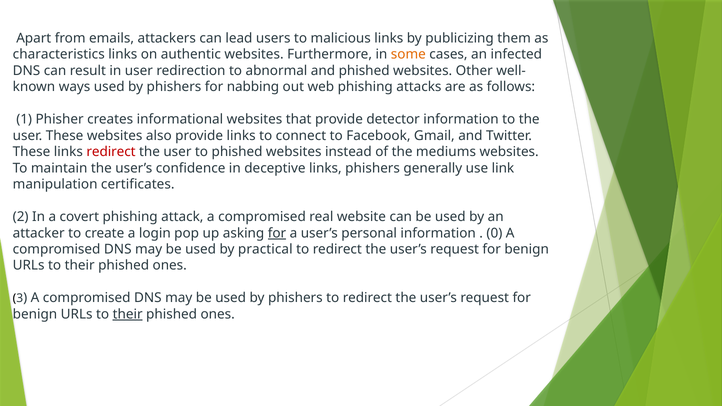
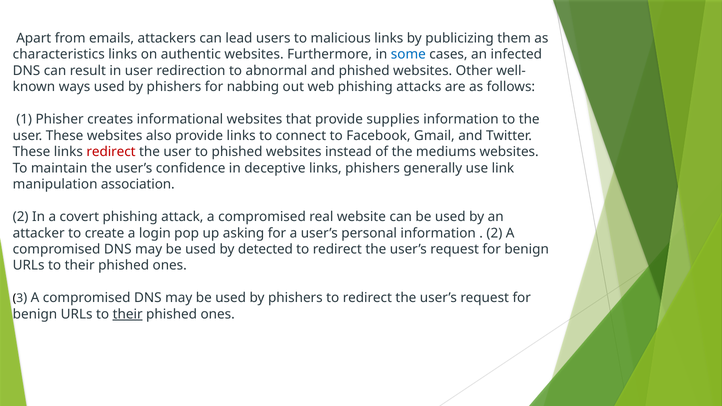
some colour: orange -> blue (408, 54)
detector: detector -> supplies (393, 119)
certificates: certificates -> association (138, 184)
for underline: present -> none (277, 233)
0: 0 -> 2 (494, 233)
practical: practical -> detected (265, 249)
